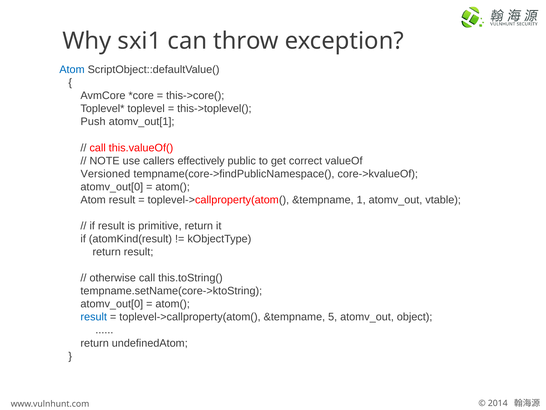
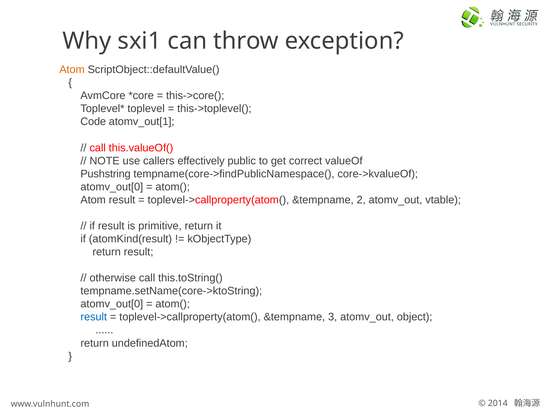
Atom colour: blue -> orange (72, 70)
Push: Push -> Code (93, 122)
Versioned: Versioned -> Pushstring (106, 174)
1: 1 -> 2 (361, 200)
5: 5 -> 3 (333, 317)
